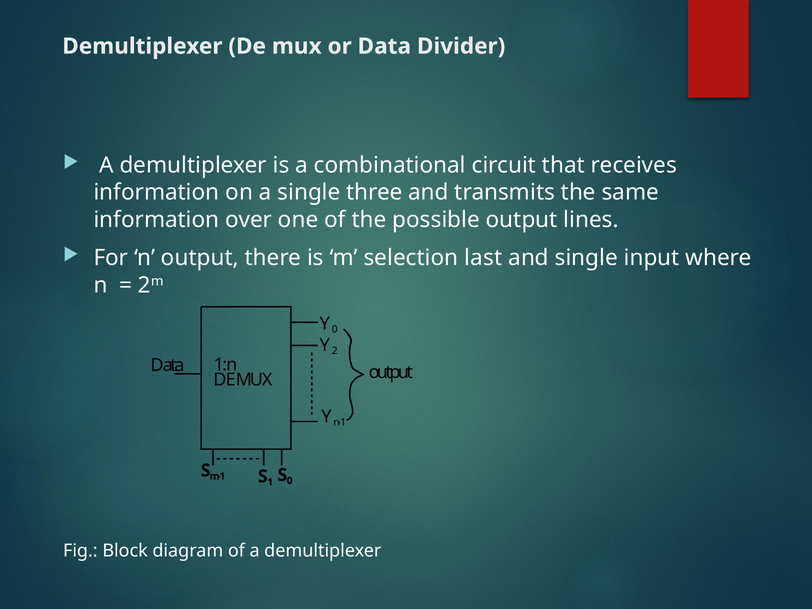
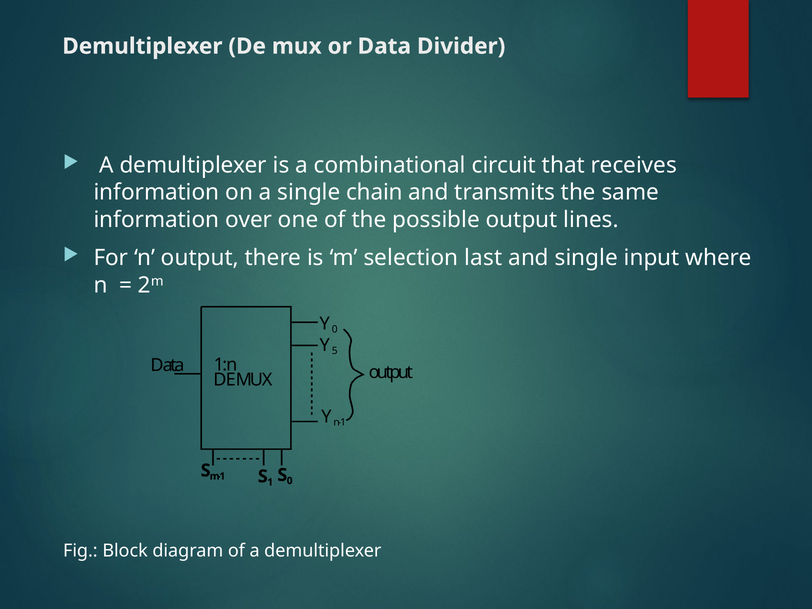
three: three -> chain (374, 193)
2: 2 -> 5 (335, 351)
